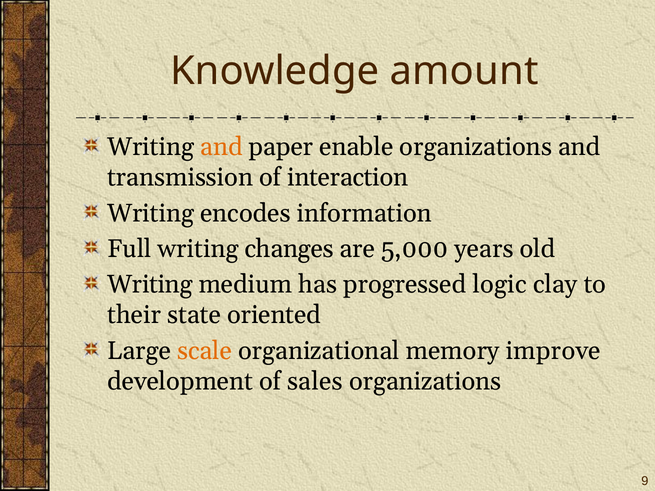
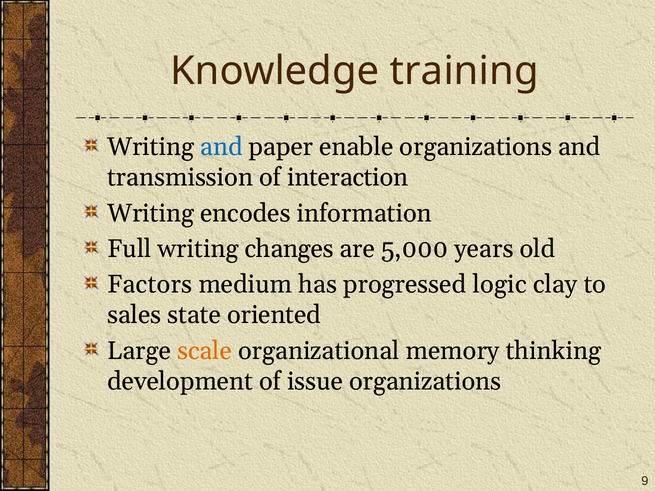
amount: amount -> training (464, 71)
and colour: orange -> blue (221, 147)
Writing: Writing -> Factors (150, 285)
their: their -> sales (134, 315)
improve: improve -> thinking (553, 351)
sales: sales -> issue (315, 381)
